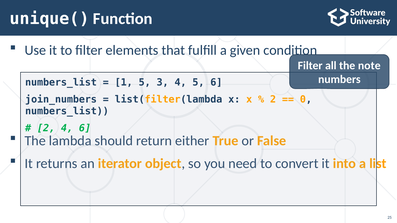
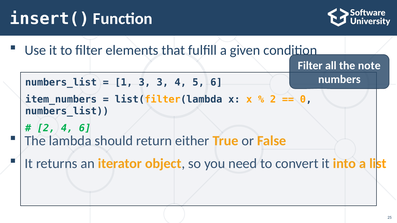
unique(: unique( -> insert( (49, 19)
1 5: 5 -> 3 (145, 83)
join_numbers: join_numbers -> item_numbers (61, 99)
